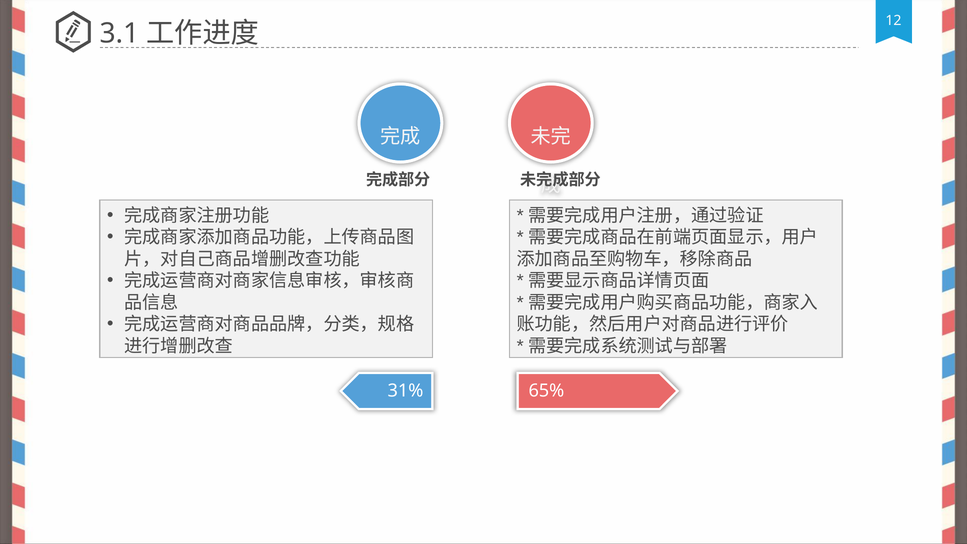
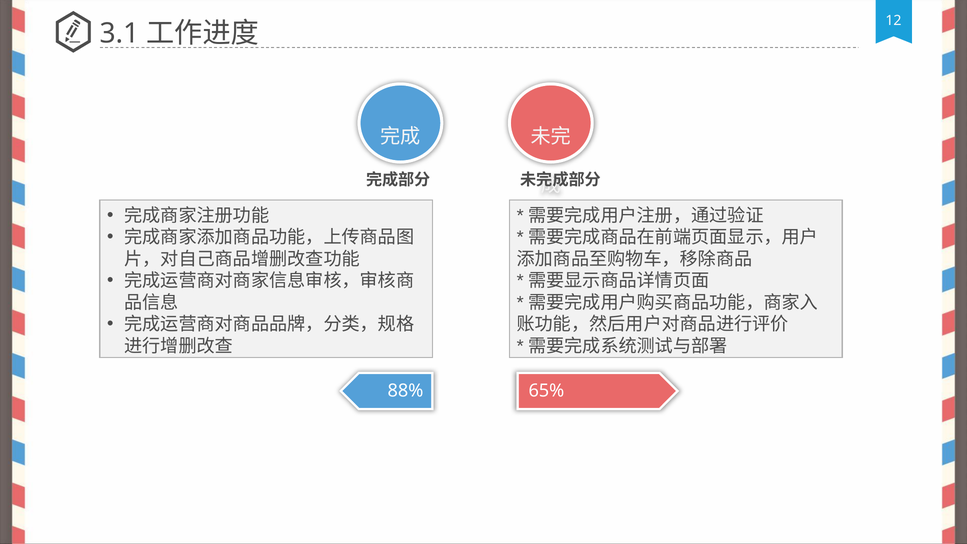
31%: 31% -> 88% (405, 391)
